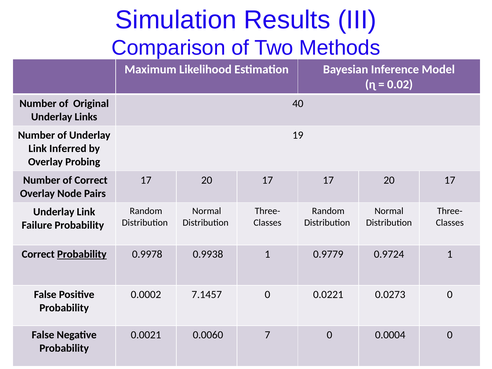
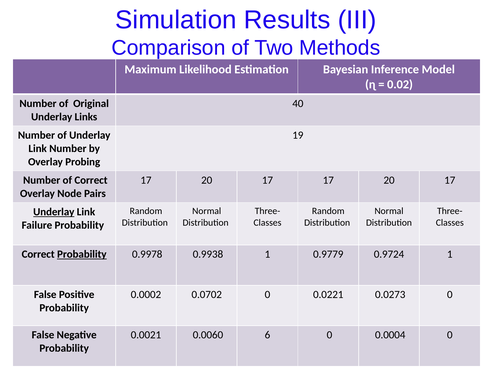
Link Inferred: Inferred -> Number (68, 148)
Underlay underline: none -> present (54, 212)
7.1457: 7.1457 -> 0.0702 (207, 295)
7: 7 -> 6 (268, 335)
